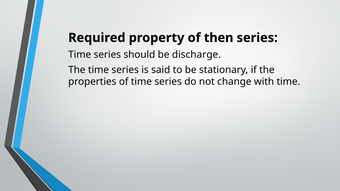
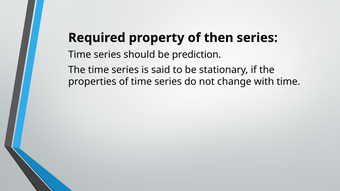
discharge: discharge -> prediction (197, 55)
